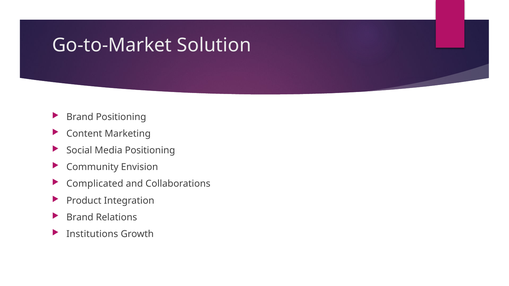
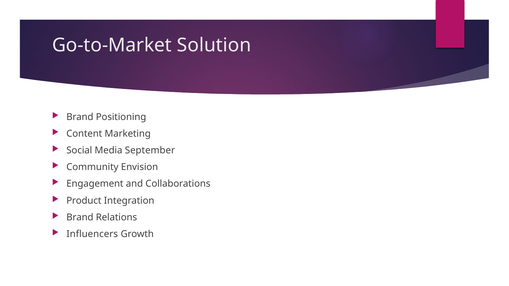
Media Positioning: Positioning -> September (150, 151)
Complicated: Complicated -> Engagement (95, 184)
Institutions: Institutions -> Influencers (92, 234)
